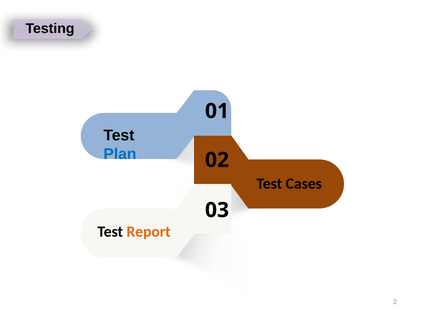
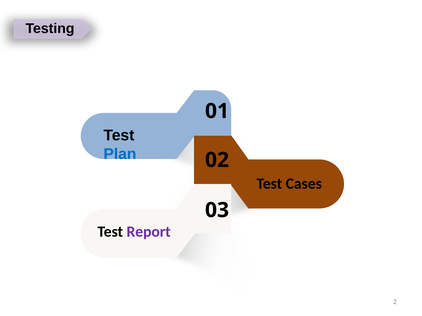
Report colour: orange -> purple (149, 232)
